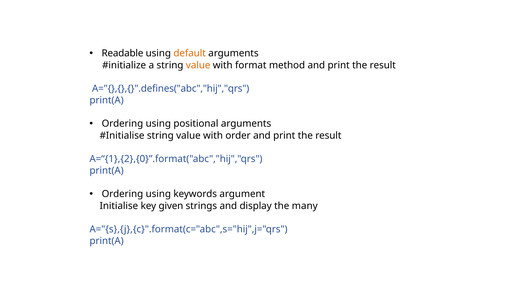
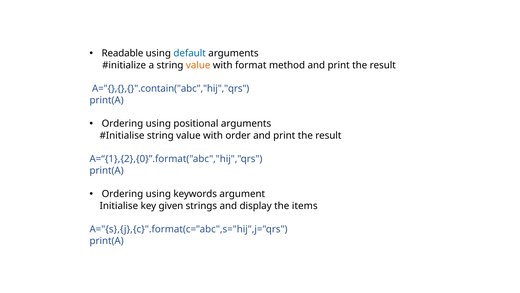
default colour: orange -> blue (190, 53)
A="{},{},{}".defines("abc","hij","qrs: A="{},{},{}".defines("abc","hij","qrs -> A="{},{},{}".contain("abc","hij","qrs (171, 88)
many: many -> items (305, 205)
